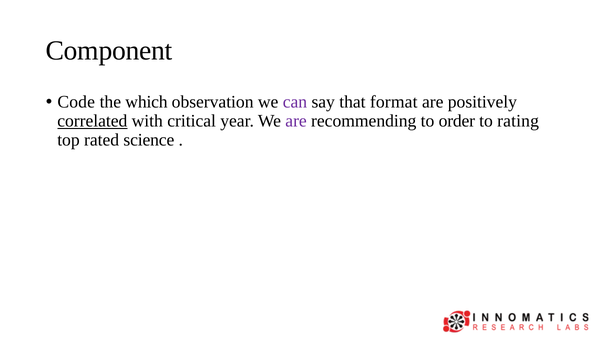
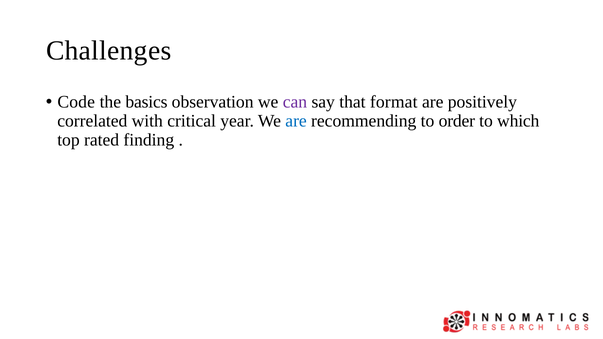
Component: Component -> Challenges (109, 51)
which: which -> basics (146, 102)
correlated underline: present -> none (92, 121)
are colour: purple -> blue (296, 121)
rating: rating -> which (518, 121)
science: science -> finding (149, 140)
